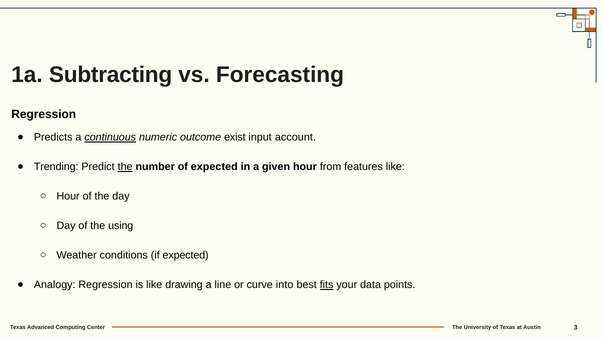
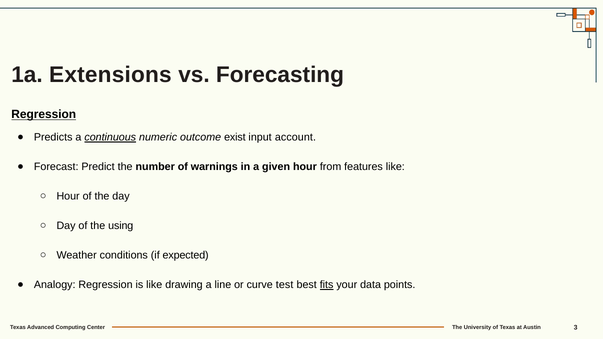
Subtracting: Subtracting -> Extensions (110, 75)
Regression underline: none -> present (44, 115)
Trending: Trending -> Forecast (56, 167)
the underline: present -> none (125, 167)
of expected: expected -> warnings (214, 167)
into: into -> test (285, 285)
